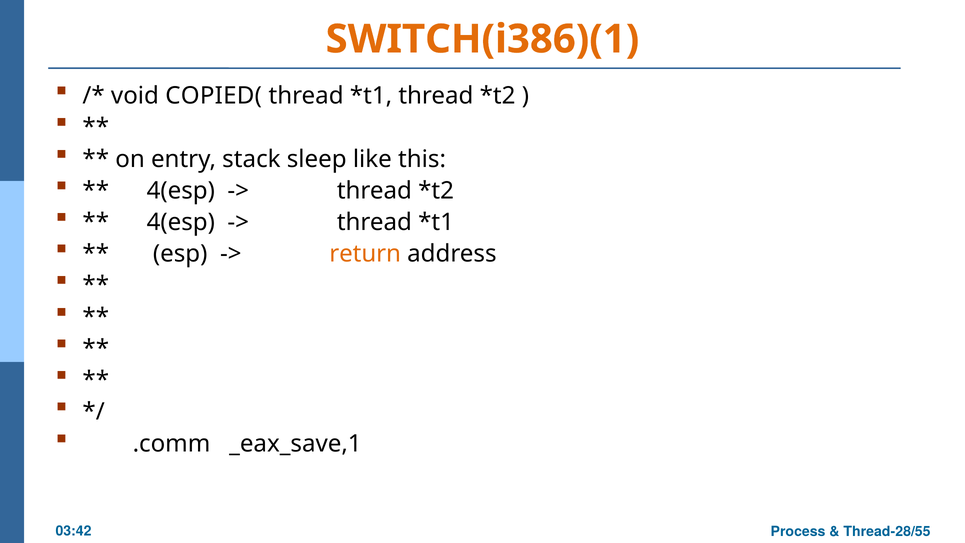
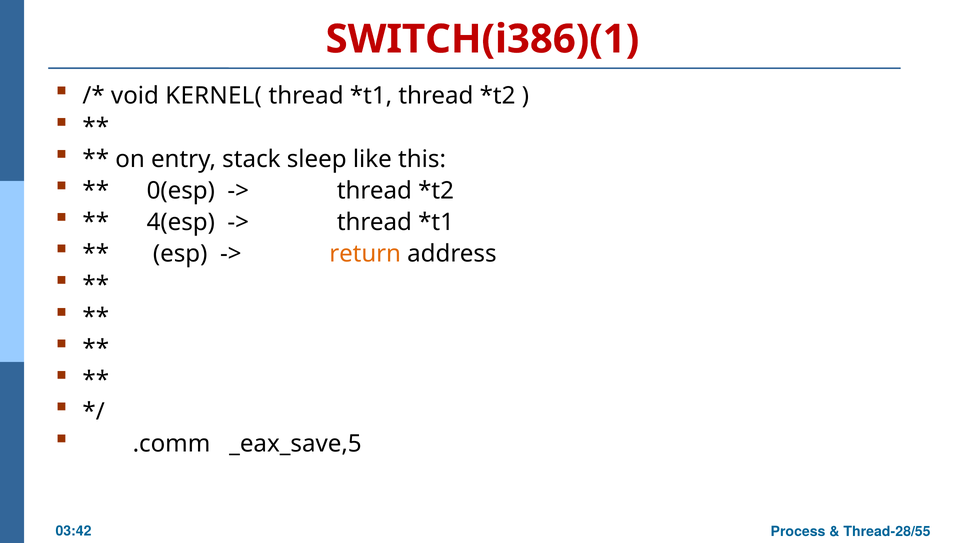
SWITCH(i386)(1 colour: orange -> red (482, 39)
COPIED(: COPIED( -> KERNEL( (214, 96)
4(esp: 4(esp -> 0(esp (181, 191)
_eax_save,1: _eax_save,1 -> _eax_save,5 (295, 443)
